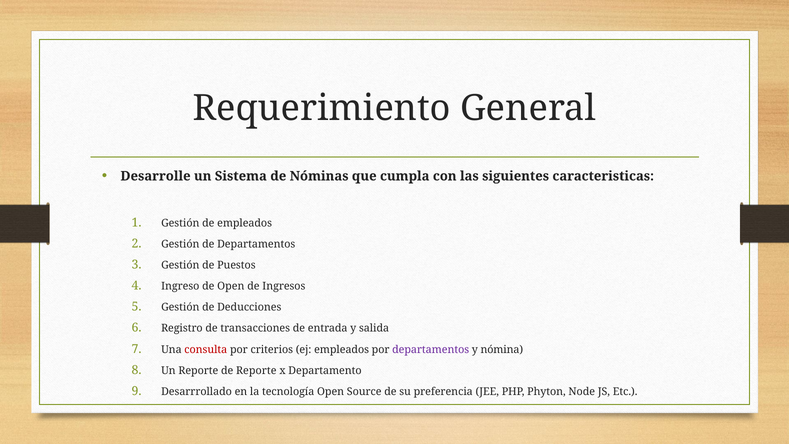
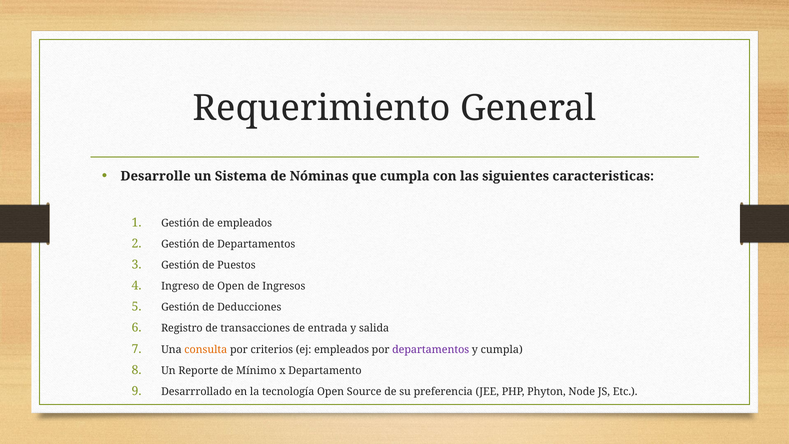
consulta colour: red -> orange (206, 349)
y nómina: nómina -> cumpla (502, 349)
de Reporte: Reporte -> Mínimo (256, 370)
